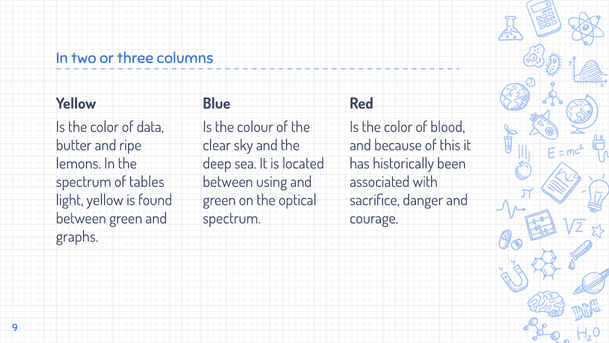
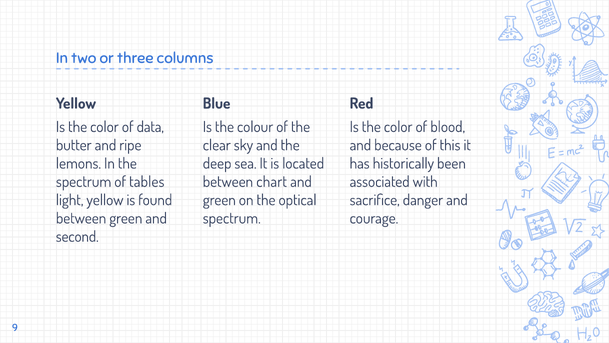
using: using -> chart (272, 182)
graphs: graphs -> second (77, 236)
